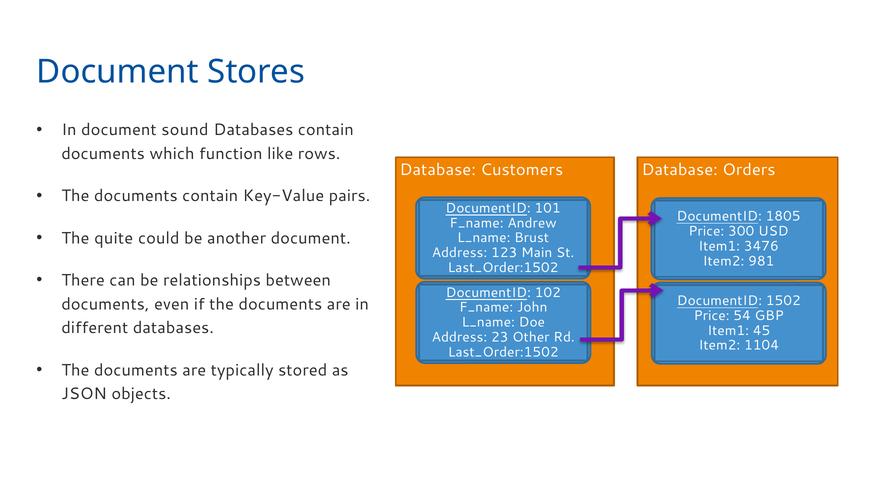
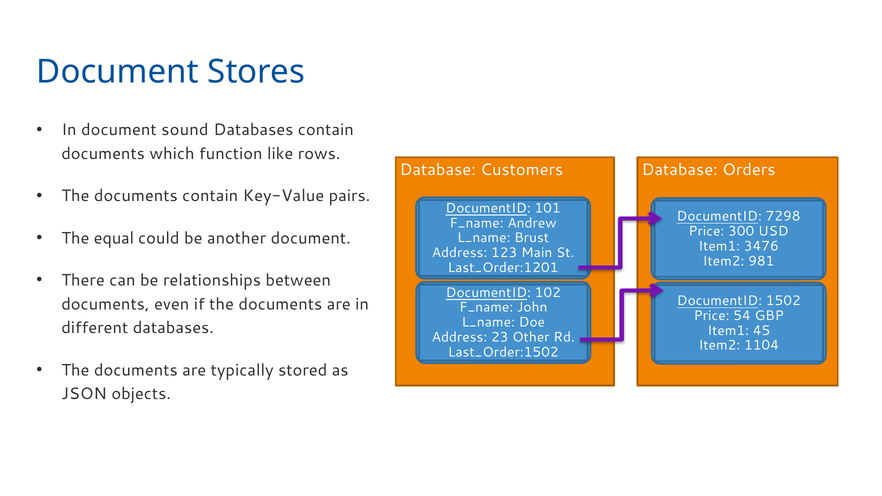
1805: 1805 -> 7298 (783, 216)
quite: quite -> equal (114, 238)
Last_Order:1502: Last_Order:1502 -> Last_Order:1201 (503, 268)
